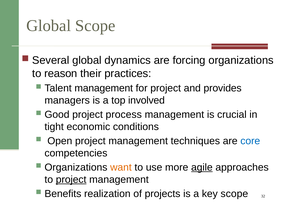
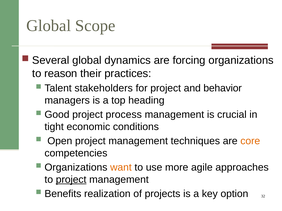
Talent management: management -> stakeholders (104, 88)
provides: provides -> behavior (223, 88)
involved: involved -> heading (146, 101)
core colour: blue -> orange (250, 141)
agile underline: present -> none (202, 168)
key scope: scope -> option (234, 194)
